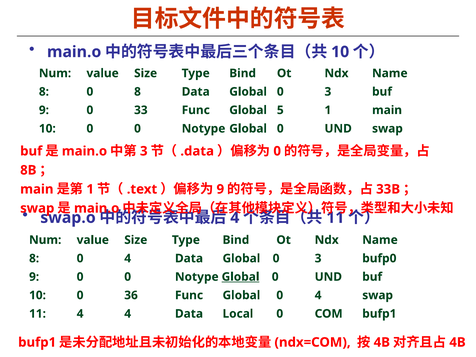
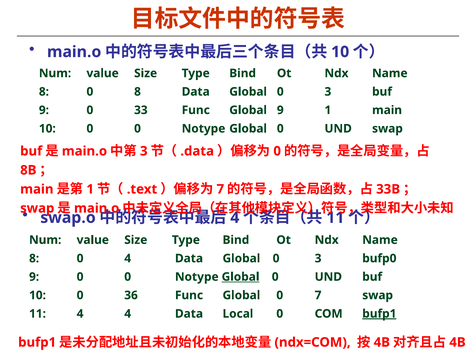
Global 5: 5 -> 9 (280, 110)
9: 9 -> 7 (220, 189)
Global 0 4: 4 -> 7 (318, 295)
bufp1 underline: none -> present (379, 314)
